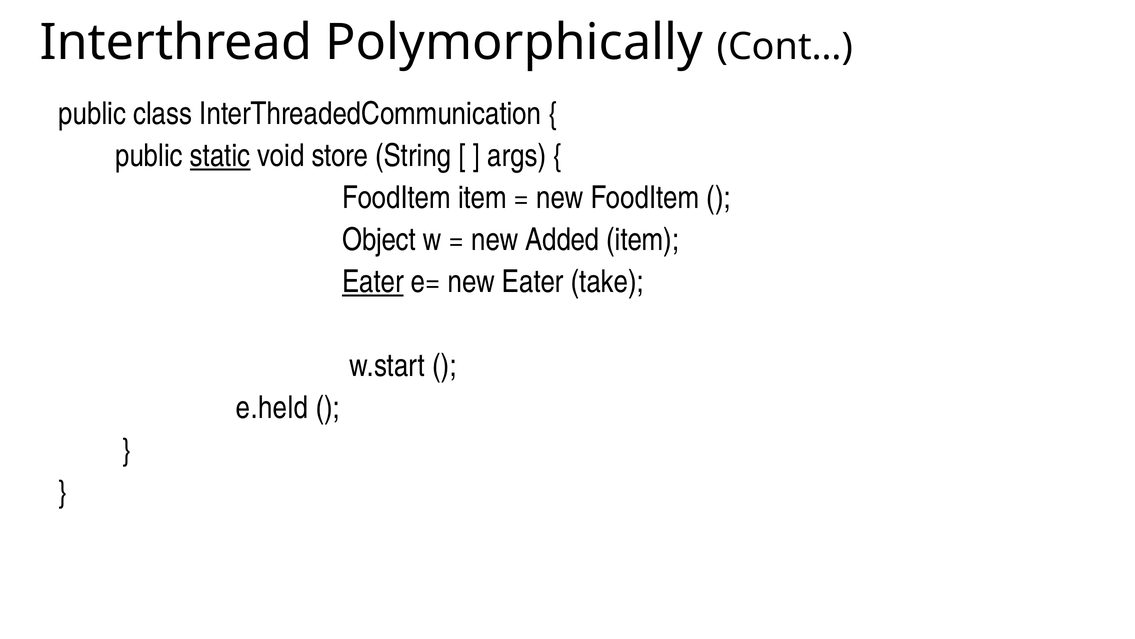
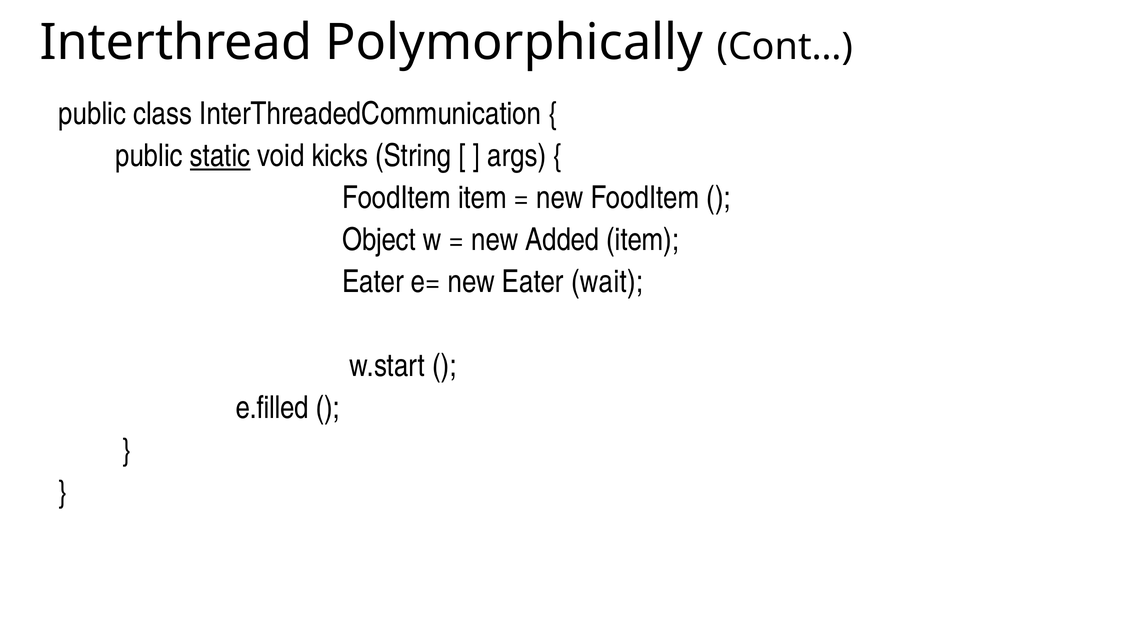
store: store -> kicks (340, 156)
Eater underline: present -> none (373, 282)
take: take -> wait (607, 282)
e.held: e.held -> e.filled (272, 408)
